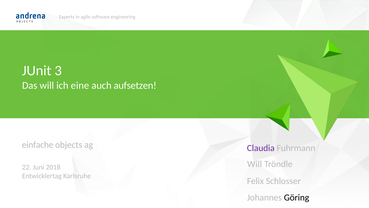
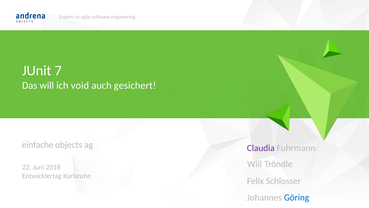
3: 3 -> 7 (58, 71)
eine: eine -> void (80, 85)
aufsetzen: aufsetzen -> gesichert (135, 85)
Göring colour: black -> blue (297, 197)
